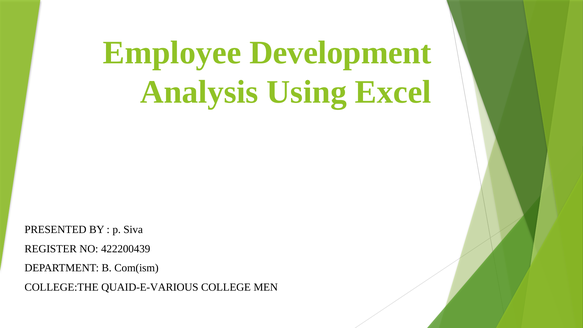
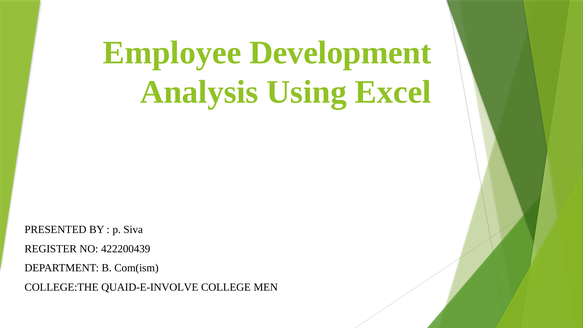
QUAID-E-VARIOUS: QUAID-E-VARIOUS -> QUAID-E-INVOLVE (150, 287)
